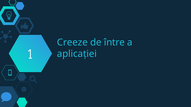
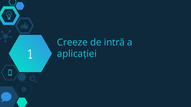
între: între -> intră (114, 43)
